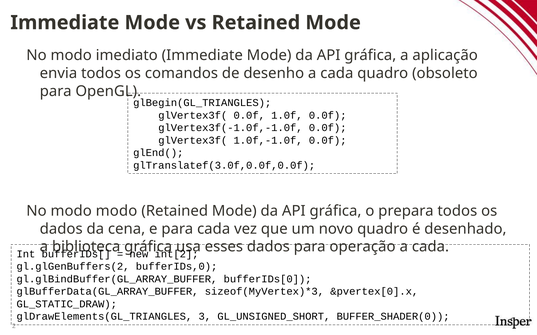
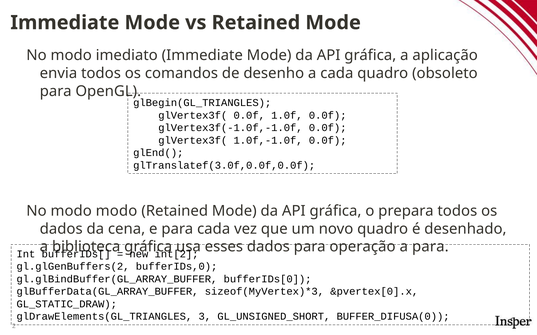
cada: cada -> para (430, 247)
BUFFER_SHADER(0: BUFFER_SHADER(0 -> BUFFER_DIFUSA(0 (393, 317)
